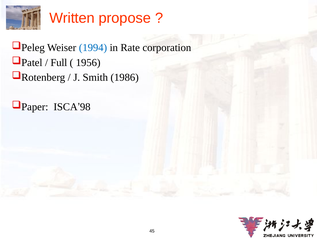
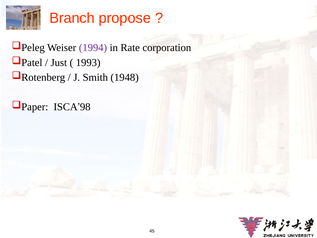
Written: Written -> Branch (72, 18)
1994 colour: blue -> purple (93, 48)
Full: Full -> Just (59, 62)
1956: 1956 -> 1993 (88, 62)
1986: 1986 -> 1948 (125, 77)
